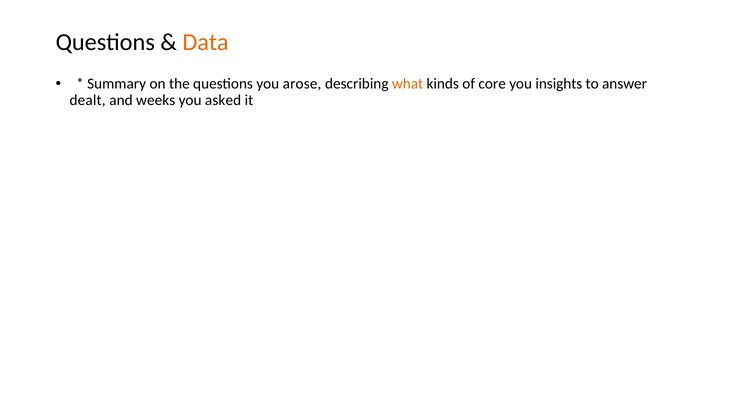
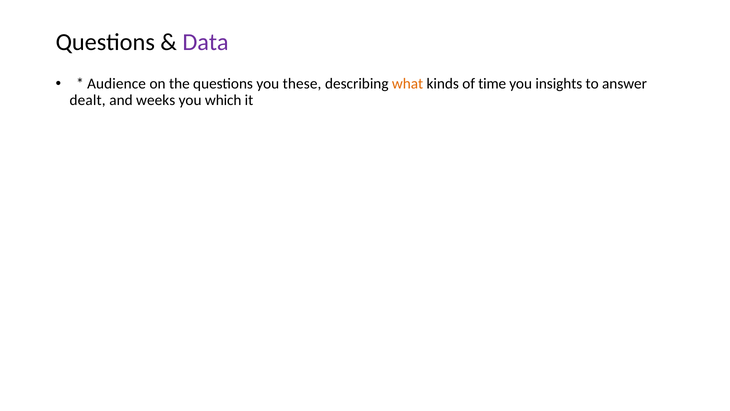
Data colour: orange -> purple (206, 42)
Summary: Summary -> Audience (117, 84)
arose: arose -> these (302, 84)
core: core -> time (492, 84)
asked: asked -> which (223, 100)
